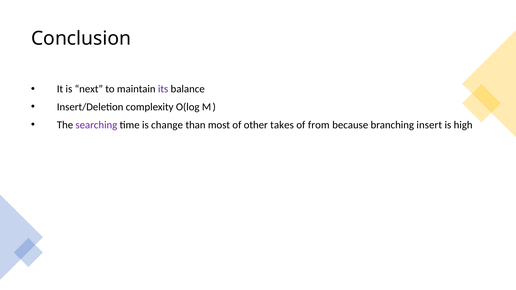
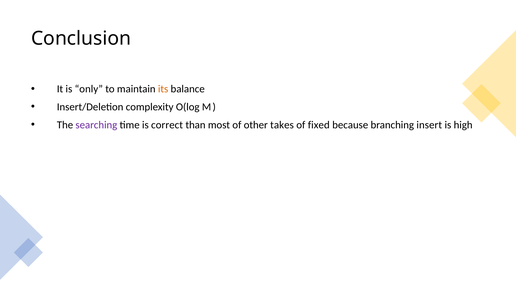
next: next -> only (89, 89)
its colour: purple -> orange (163, 89)
change: change -> correct (167, 125)
from: from -> fixed (319, 125)
